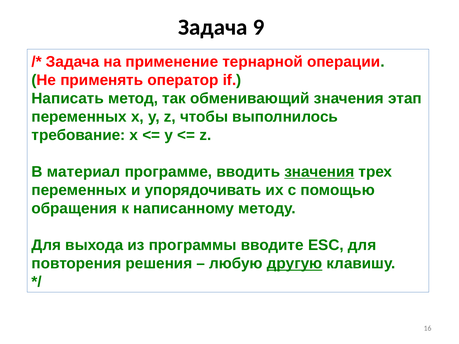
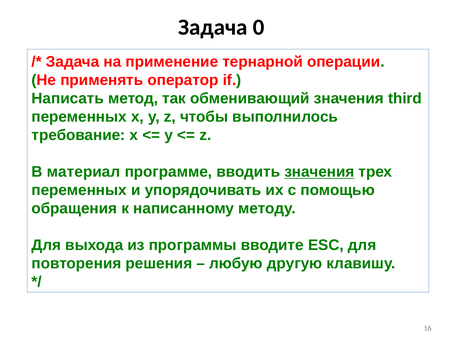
9: 9 -> 0 (259, 27)
этап: этап -> third (405, 98)
другую underline: present -> none (295, 264)
